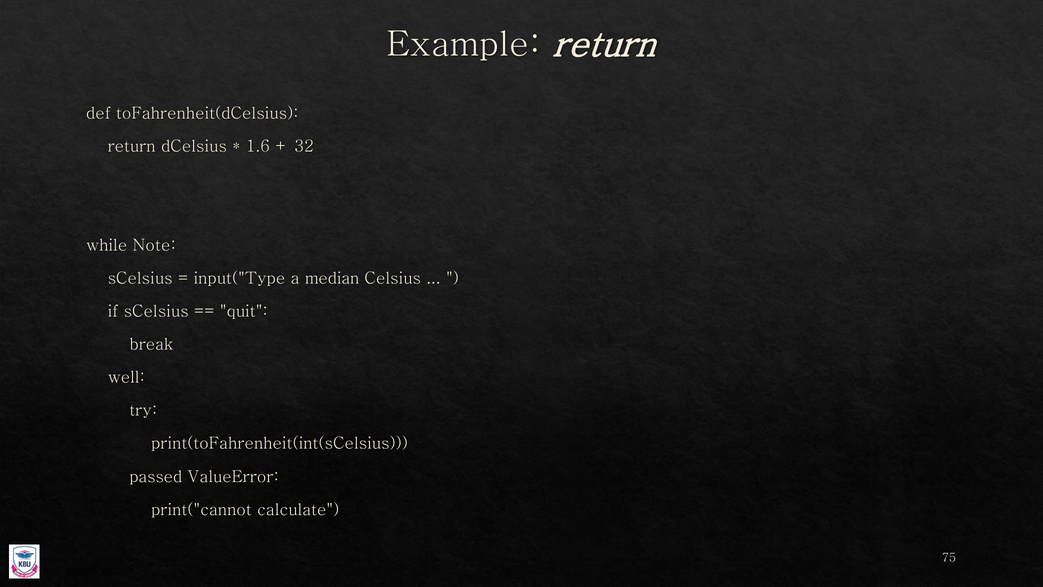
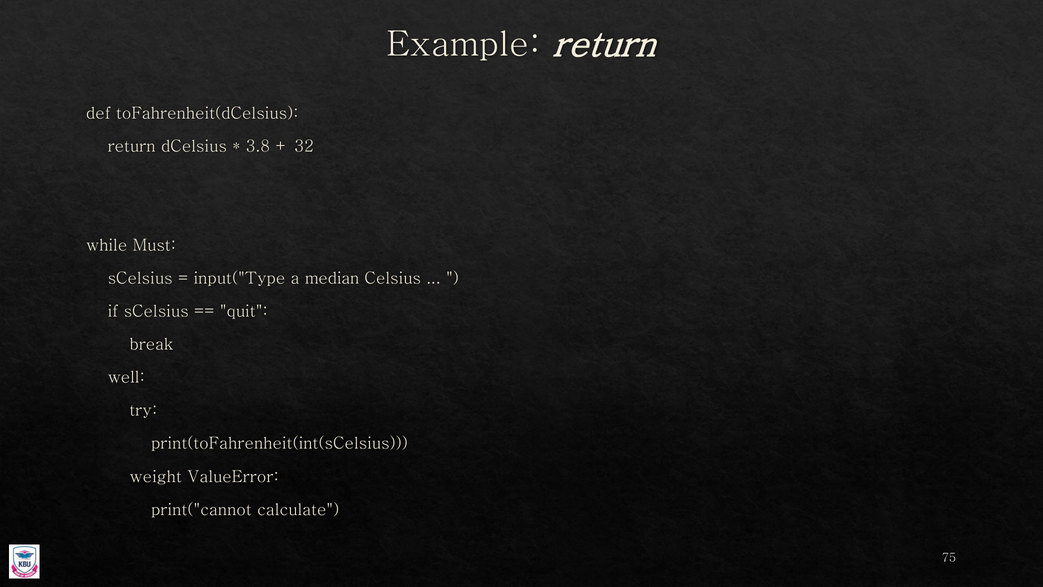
1.6: 1.6 -> 3.8 (258, 146)
Note: Note -> Must (154, 245)
passed: passed -> weight (156, 476)
